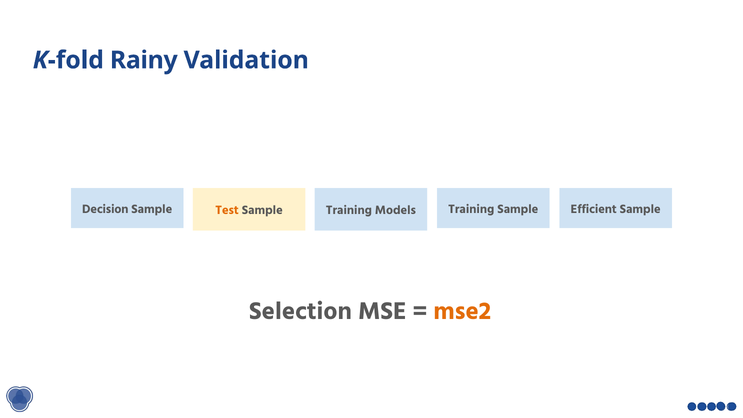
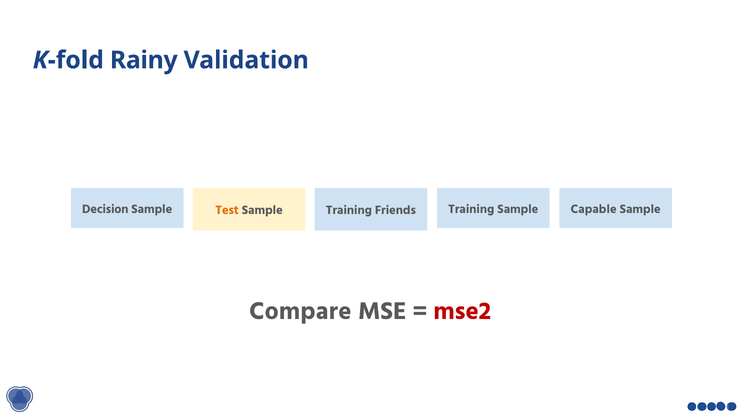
Models: Models -> Friends (395, 210)
Efficient: Efficient -> Capable (594, 209)
Selection: Selection -> Compare (300, 311)
mse2 colour: orange -> red (462, 311)
